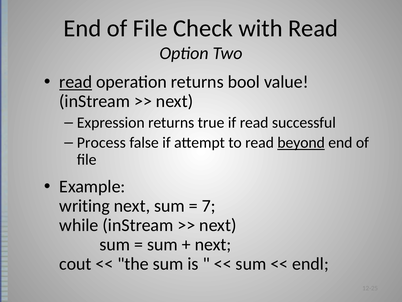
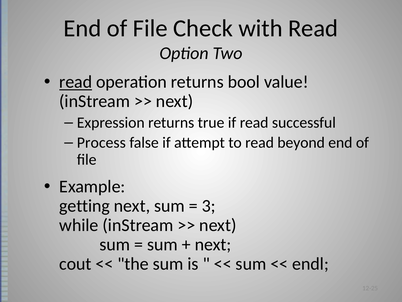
beyond underline: present -> none (301, 142)
writing: writing -> getting (85, 206)
7: 7 -> 3 (209, 206)
